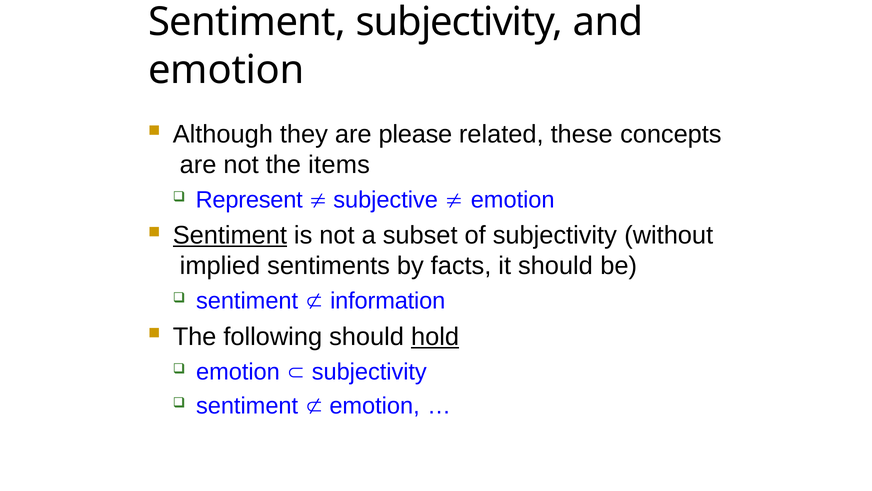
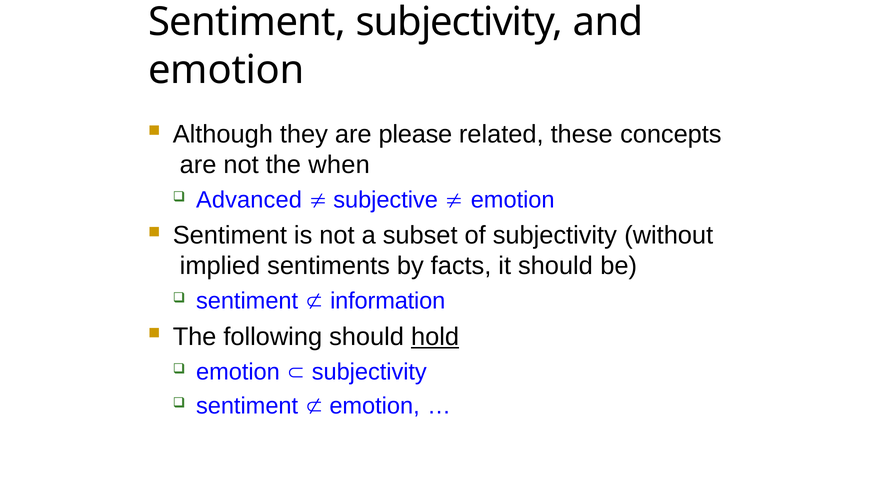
items: items -> when (339, 165)
Represent: Represent -> Advanced (249, 200)
Sentiment underline: present -> none (230, 235)
